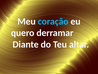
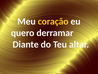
coração colour: light blue -> yellow (53, 21)
